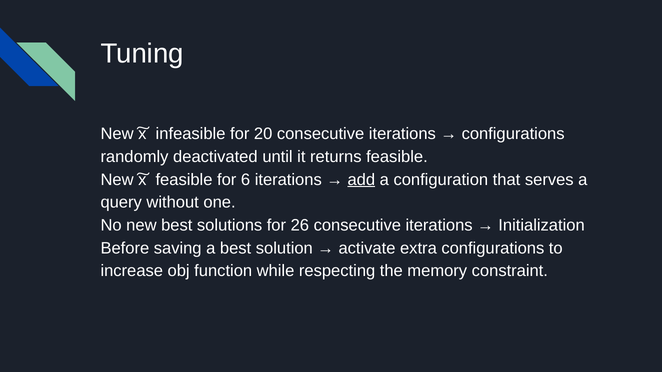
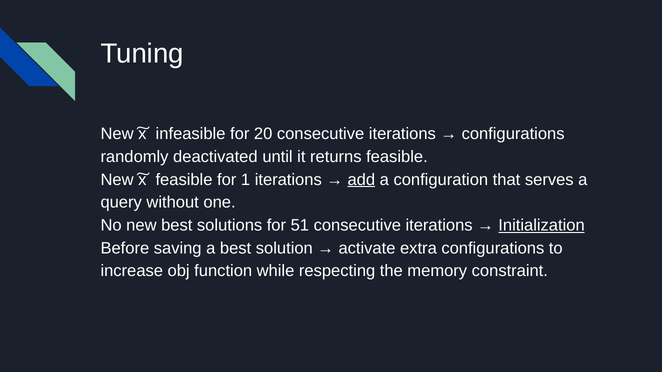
6: 6 -> 1 (246, 180)
26: 26 -> 51 (300, 225)
Initialization underline: none -> present (542, 225)
